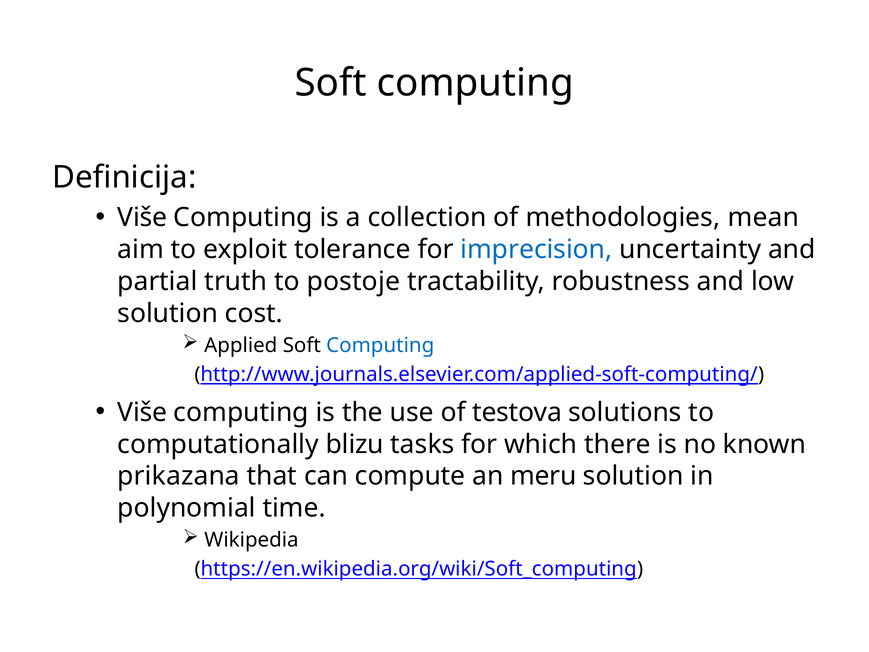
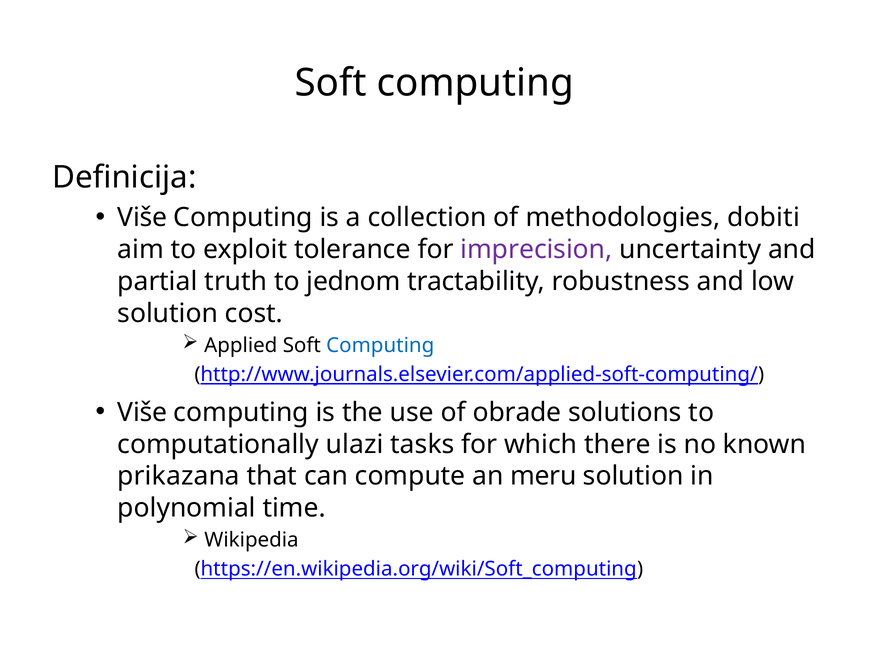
mean: mean -> dobiti (763, 218)
imprecision colour: blue -> purple (536, 249)
postoje: postoje -> jednom (354, 281)
testova: testova -> obrade (517, 412)
blizu: blizu -> ulazi (355, 444)
